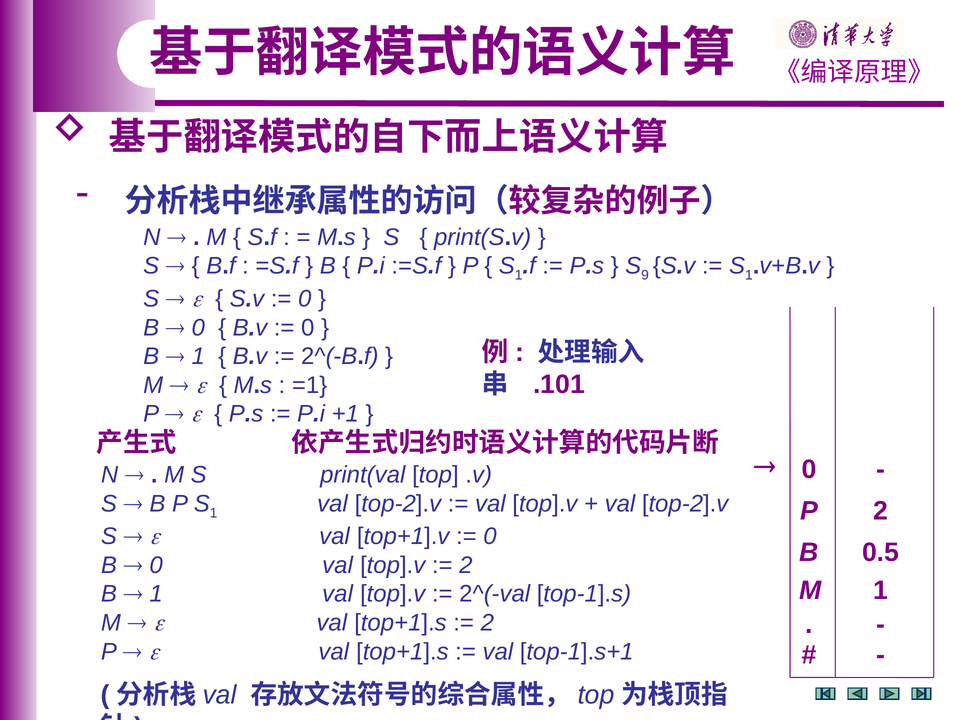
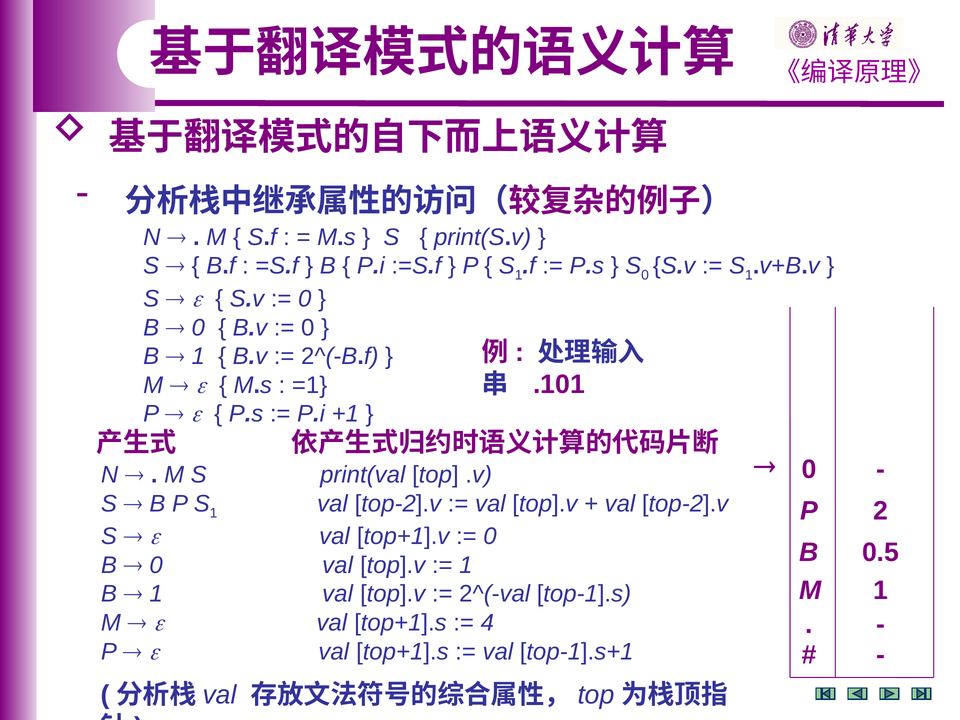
S 9: 9 -> 0 (645, 275)
2: 2 -> 1 (466, 565)
2: 2 -> 4 (487, 623)
